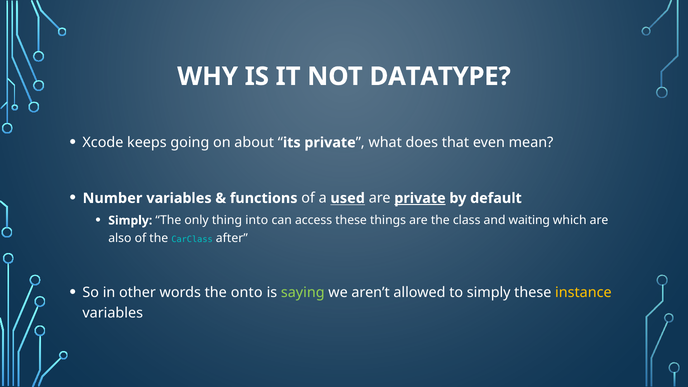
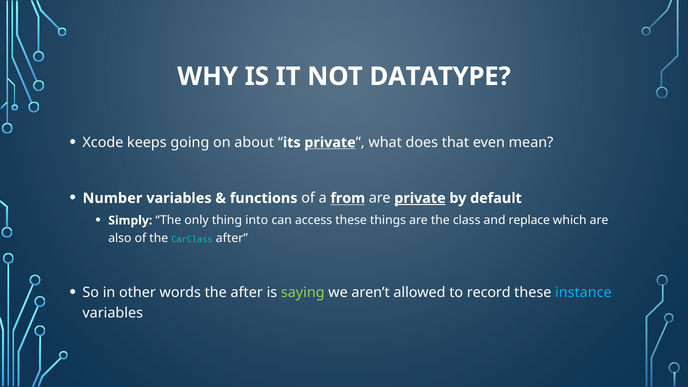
private underline: none -> present (330, 143)
used: used -> from (348, 198)
waiting: waiting -> replace (529, 220)
the onto: onto -> after (247, 292)
to simply: simply -> record (489, 292)
instance colour: yellow -> light blue (583, 292)
